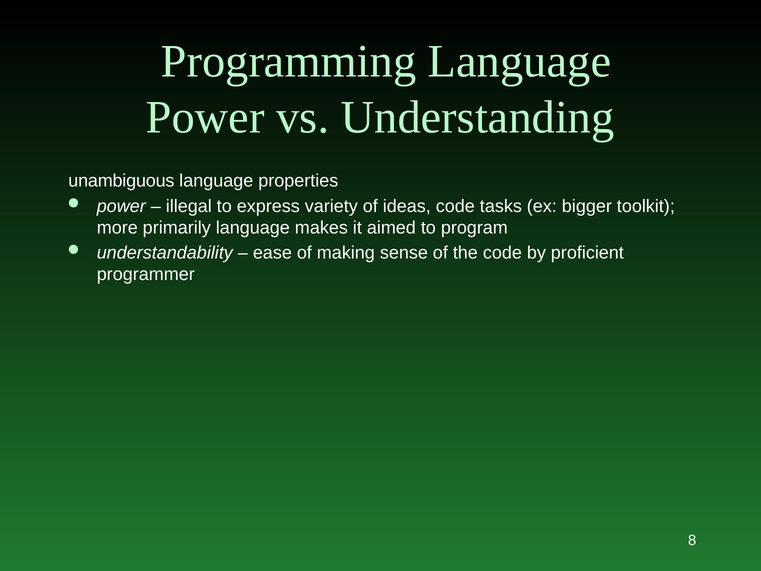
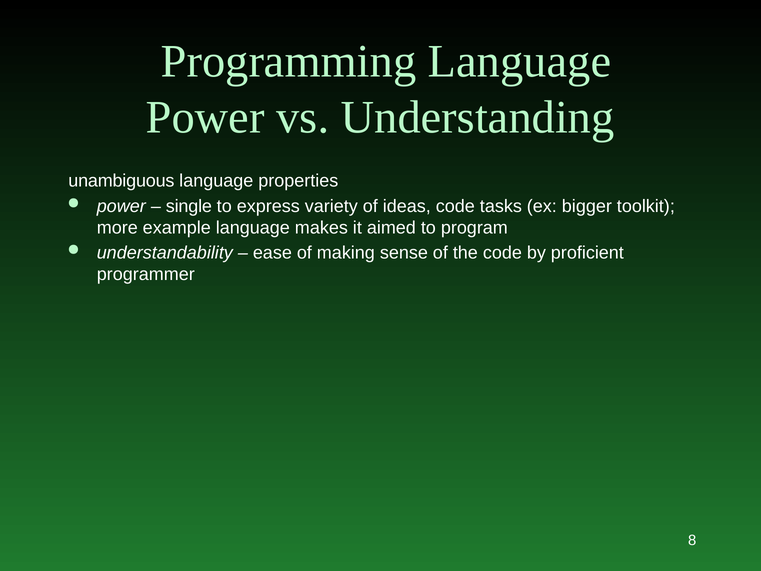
illegal: illegal -> single (189, 206)
primarily: primarily -> example (177, 228)
